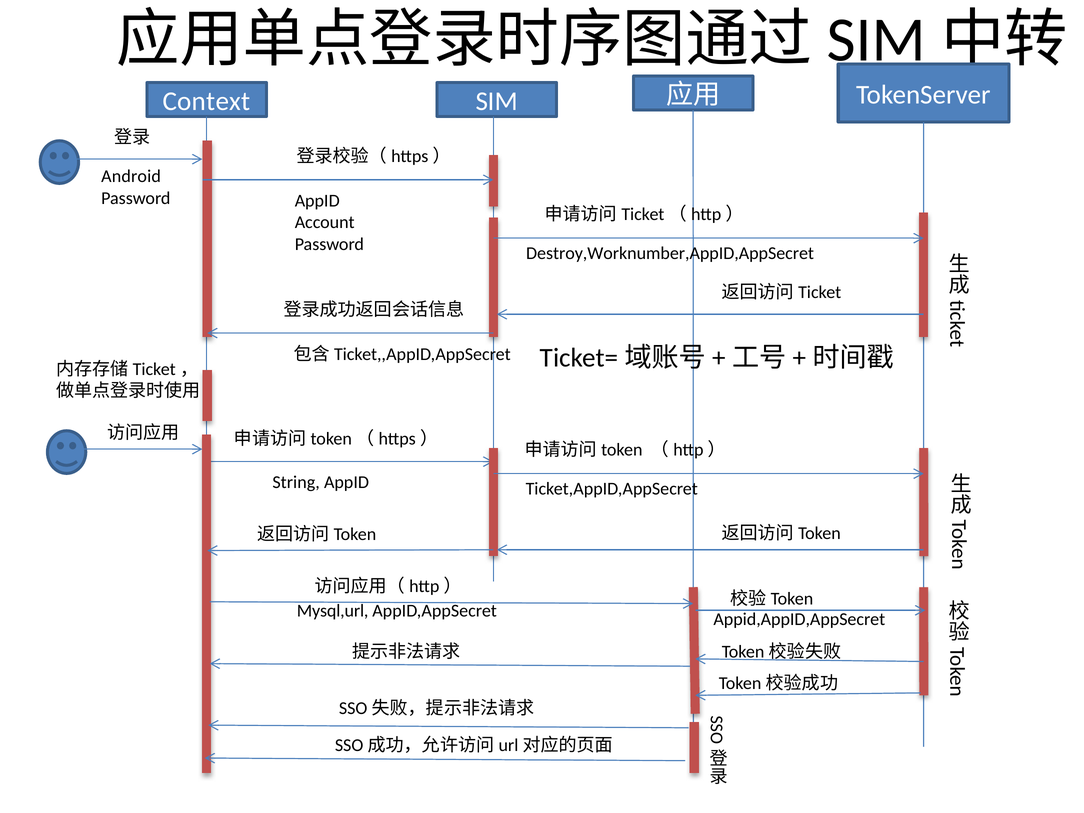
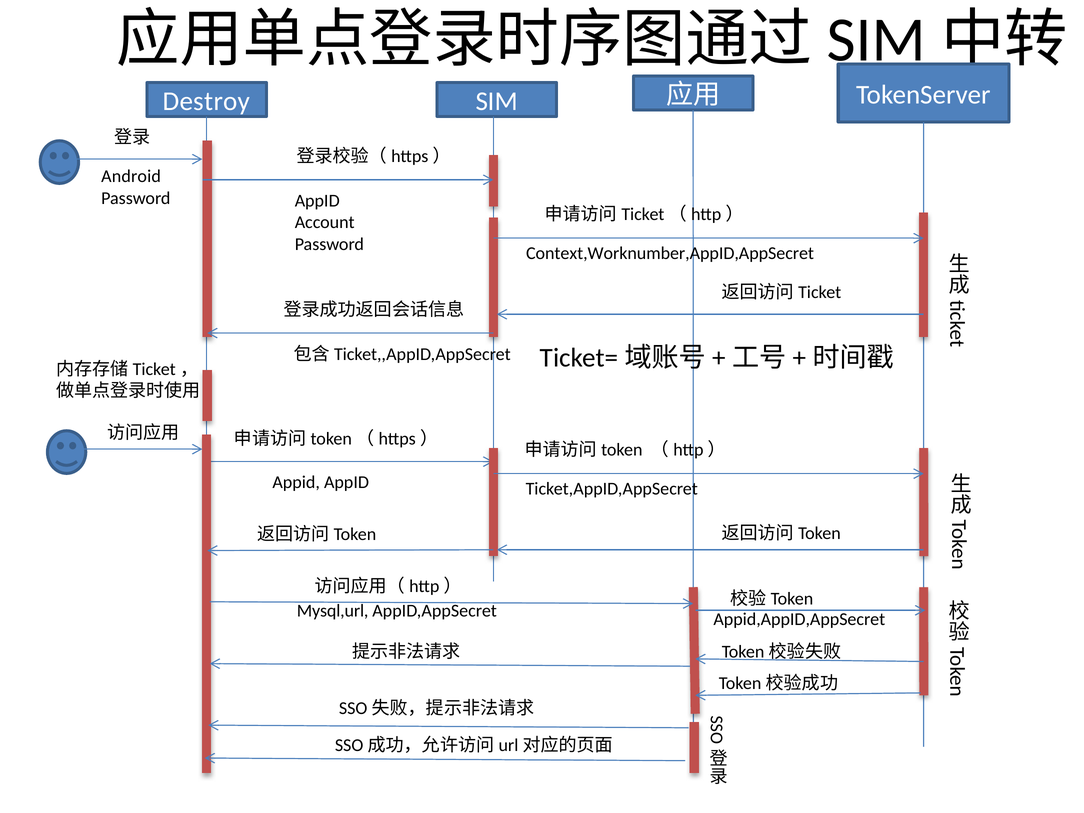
Context: Context -> Destroy (206, 101)
Destroy,Worknumber,AppID,AppSecret: Destroy,Worknumber,AppID,AppSecret -> Context,Worknumber,AppID,AppSecret (670, 253)
String: String -> Appid (296, 482)
